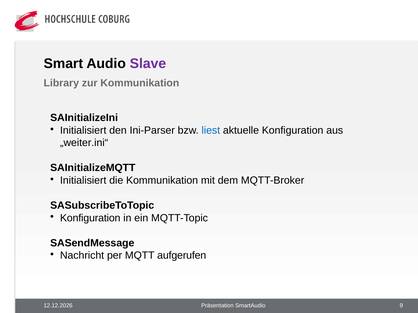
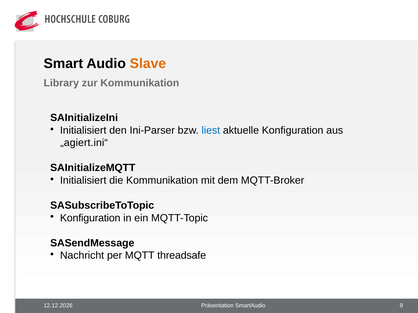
Slave colour: purple -> orange (148, 64)
„weiter.ini“: „weiter.ini“ -> „agiert.ini“ (84, 143)
aufgerufen: aufgerufen -> threadsafe (182, 256)
